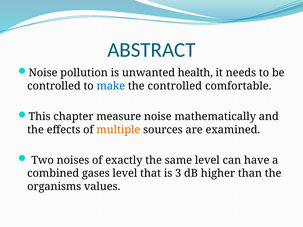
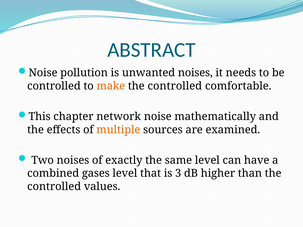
unwanted health: health -> noises (195, 73)
make colour: blue -> orange (111, 86)
measure: measure -> network (119, 117)
organisms: organisms -> controlled (54, 187)
